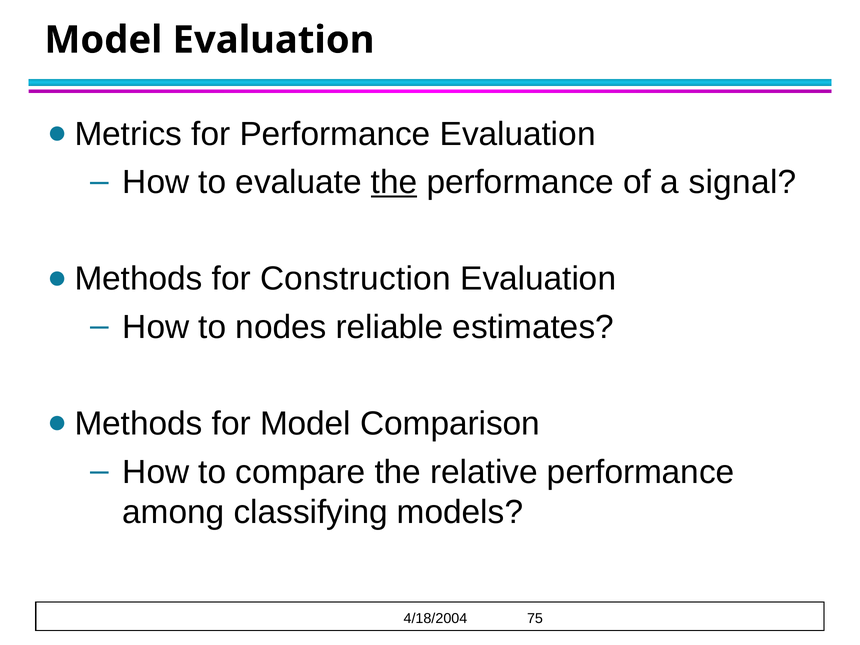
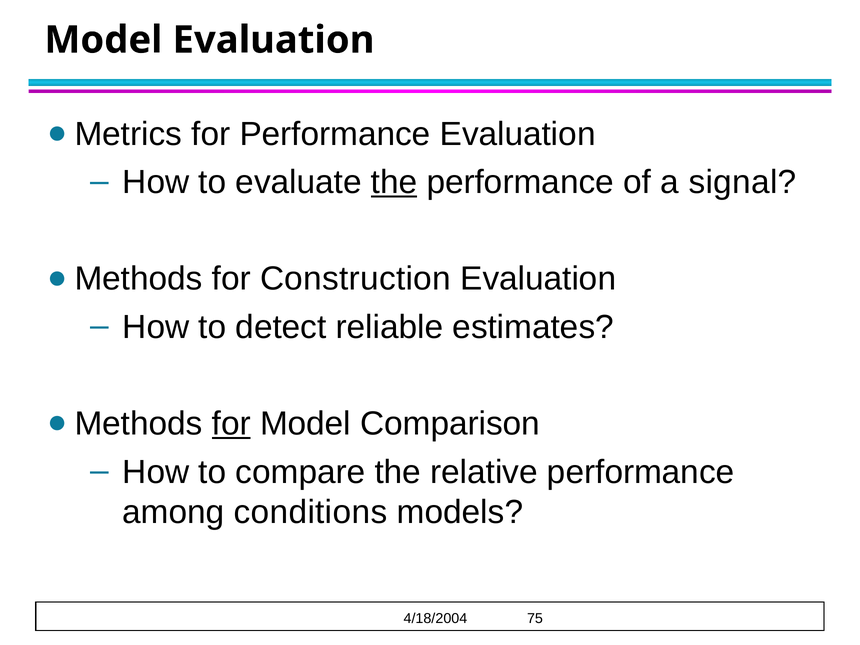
nodes: nodes -> detect (281, 327)
for underline: none -> present (231, 424)
classifying: classifying -> conditions (311, 512)
